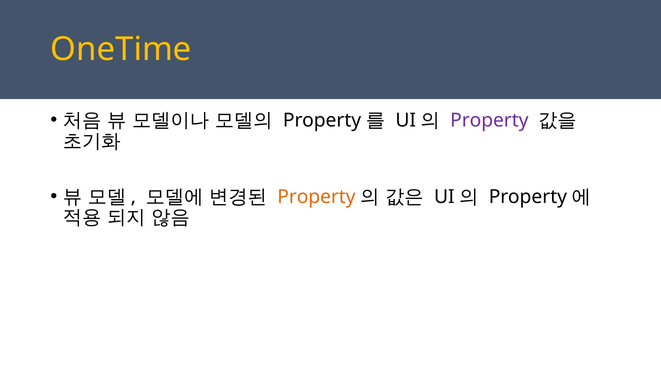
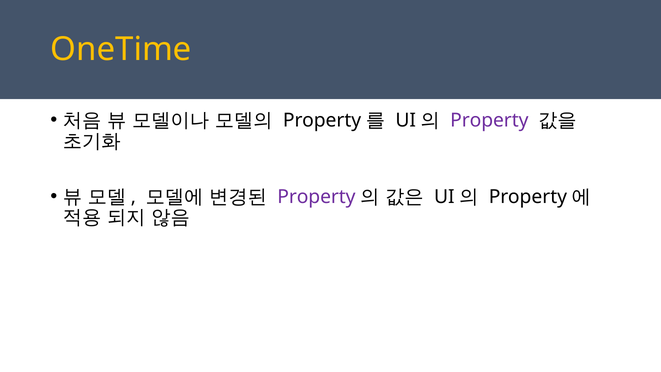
Property colour: orange -> purple (316, 197)
